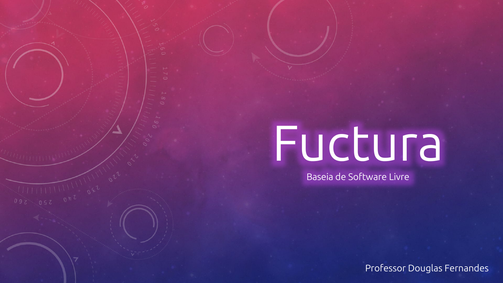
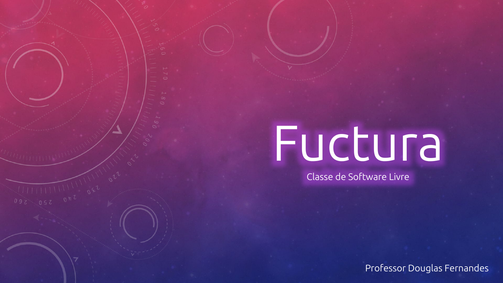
Baseia: Baseia -> Classe (320, 177)
